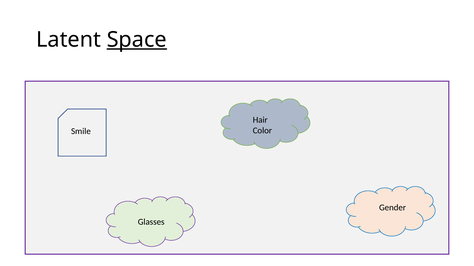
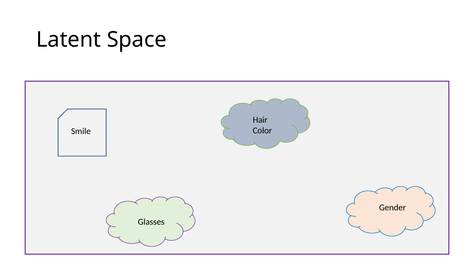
Space underline: present -> none (137, 40)
